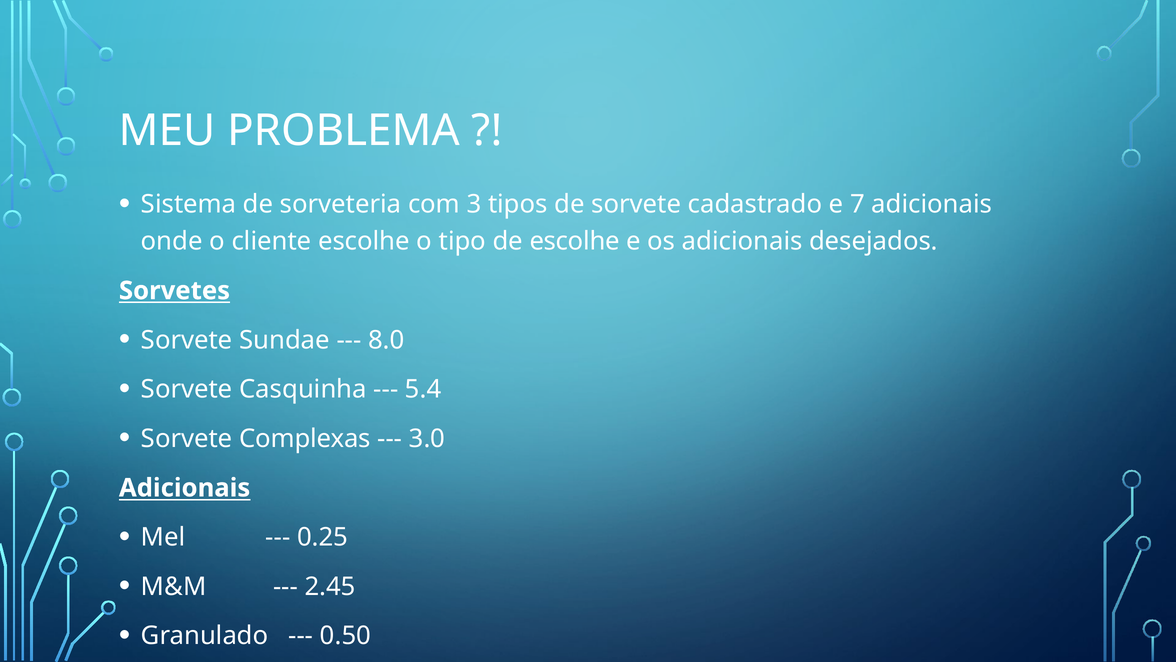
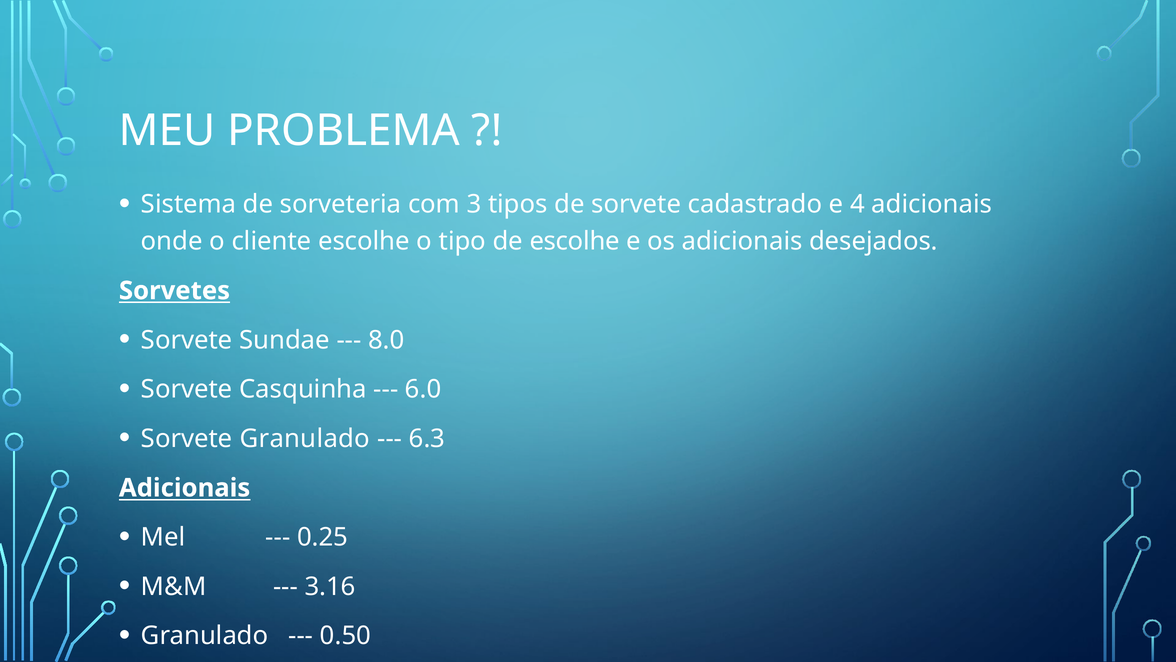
7: 7 -> 4 (857, 204)
5.4: 5.4 -> 6.0 (423, 389)
Sorvete Complexas: Complexas -> Granulado (305, 438)
3.0: 3.0 -> 6.3 (427, 438)
2.45: 2.45 -> 3.16 (330, 586)
